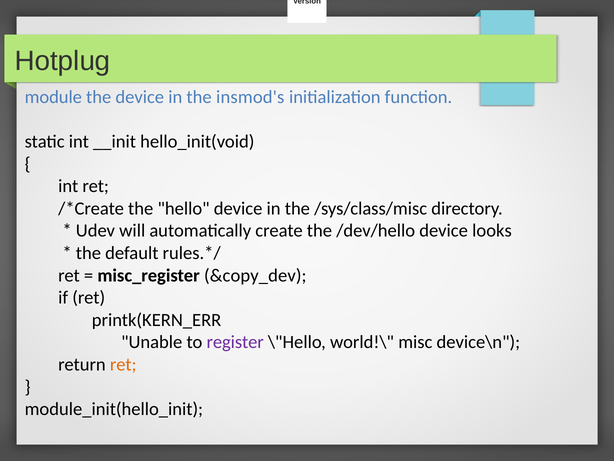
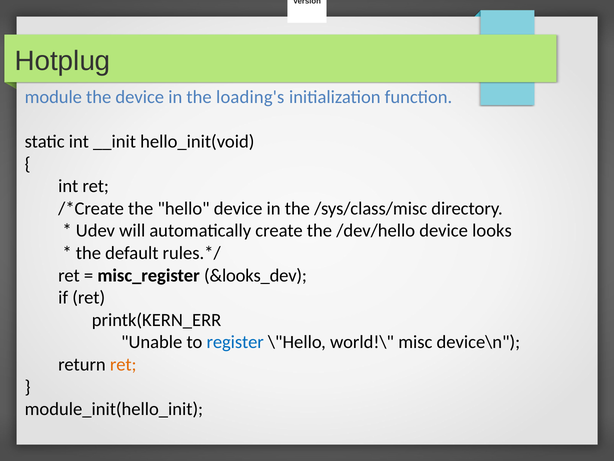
insmod's: insmod's -> loading's (250, 97)
&copy_dev: &copy_dev -> &looks_dev (255, 275)
register colour: purple -> blue (235, 342)
